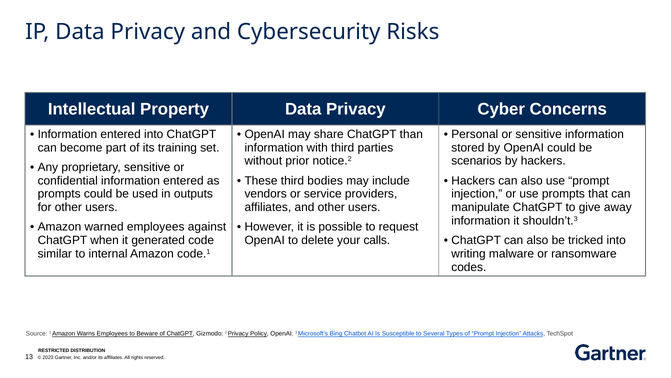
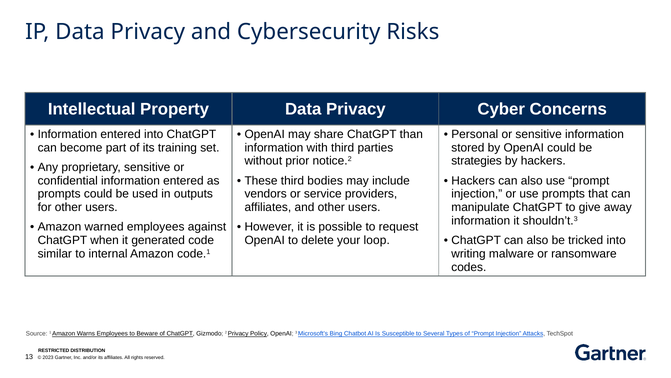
scenarios: scenarios -> strategies (477, 161)
calls: calls -> loop (377, 240)
